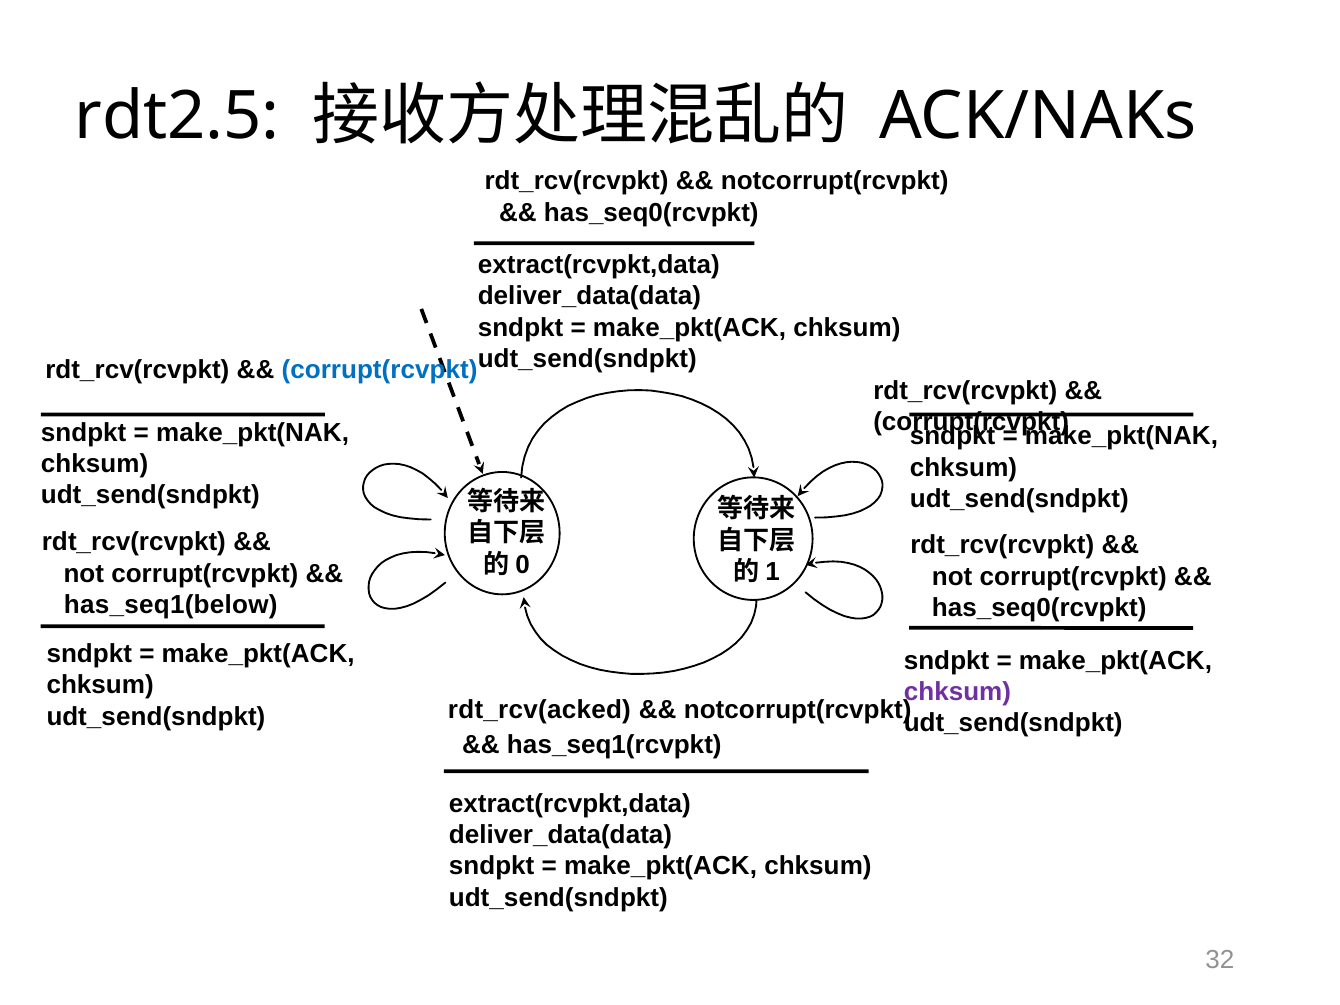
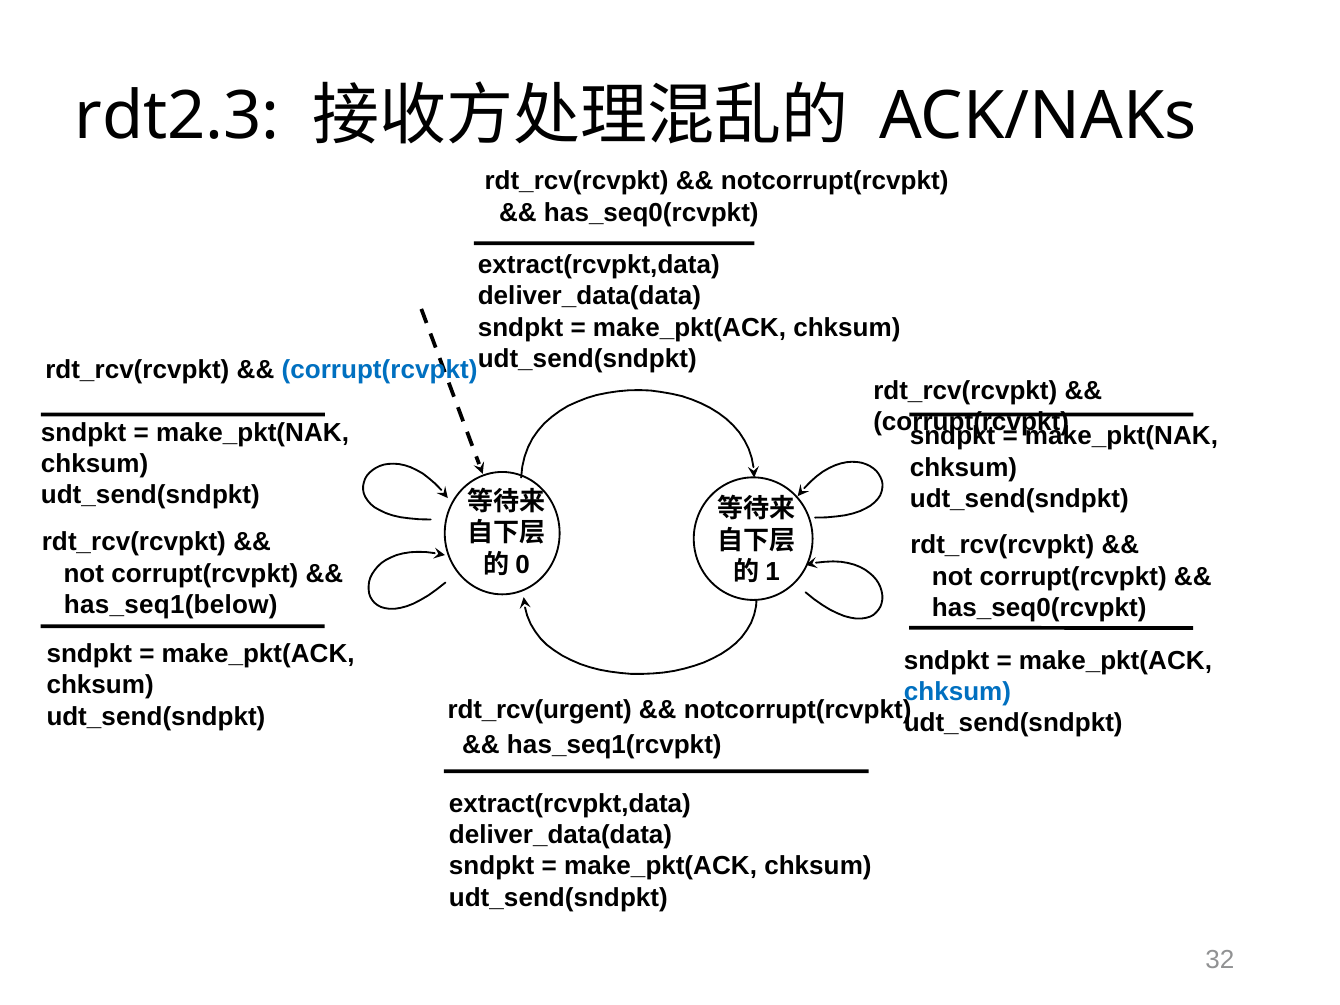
rdt2.5: rdt2.5 -> rdt2.3 (177, 117)
chksum colour: purple -> blue (957, 692)
rdt_rcv(acked: rdt_rcv(acked -> rdt_rcv(urgent (540, 710)
